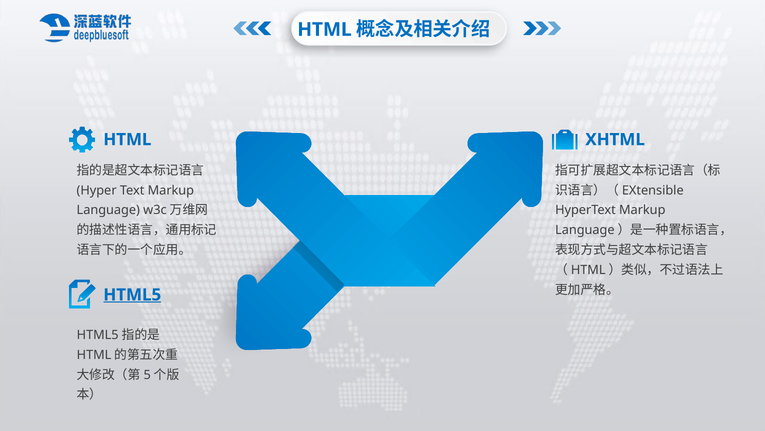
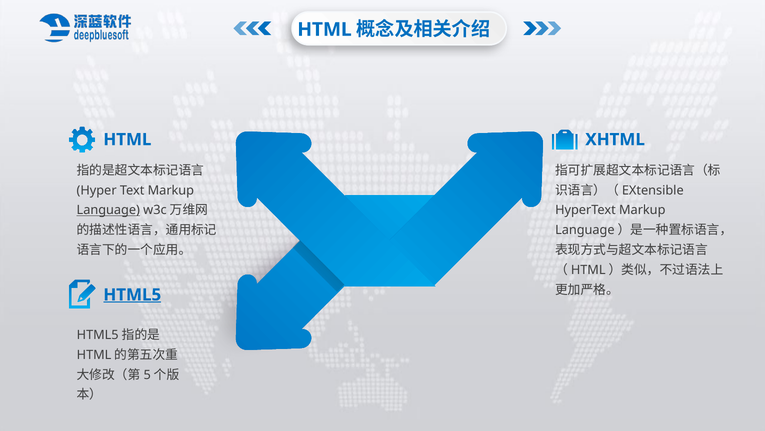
Language underline: none -> present (108, 210)
